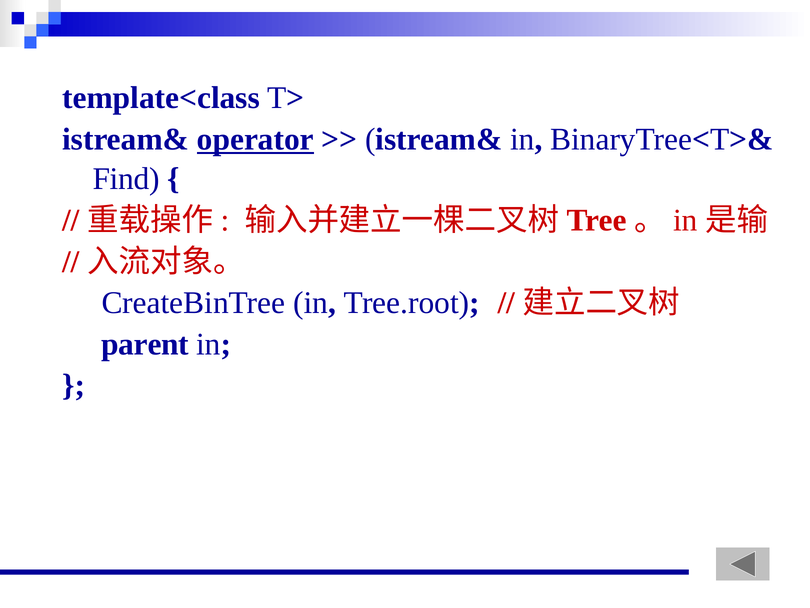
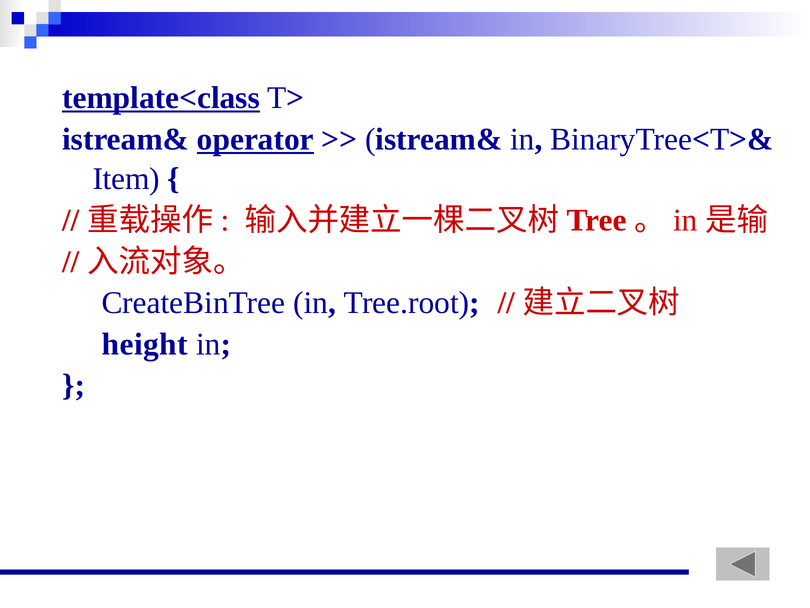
template<class underline: none -> present (161, 98)
Find: Find -> Item (126, 179)
parent: parent -> height (145, 344)
